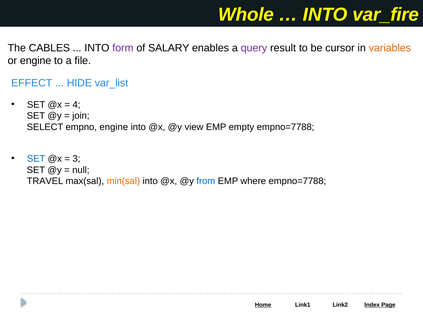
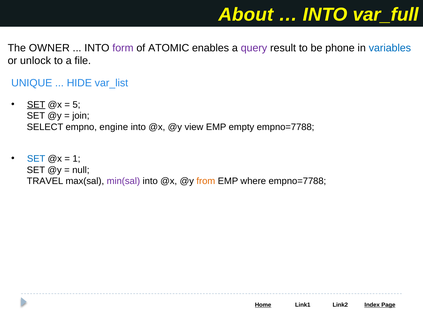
Whole: Whole -> About (246, 15)
var_fire: var_fire -> var_full (386, 15)
CABLES: CABLES -> OWNER (49, 48)
SALARY: SALARY -> ATOMIC (169, 48)
cursor: cursor -> phone (340, 48)
variables colour: orange -> blue (390, 48)
or engine: engine -> unlock (36, 61)
EFFECT: EFFECT -> UNIQUE (32, 83)
SET underline: none -> present (36, 105)
4: 4 -> 5 (76, 105)
3: 3 -> 1 (76, 159)
min(sal colour: orange -> purple (123, 181)
from colour: blue -> orange (206, 181)
